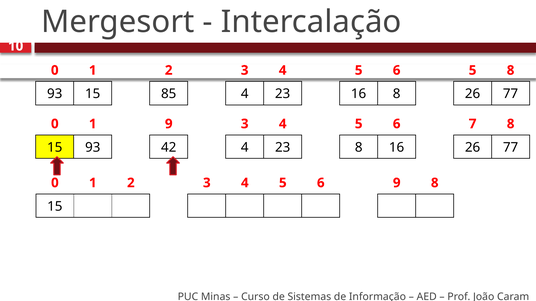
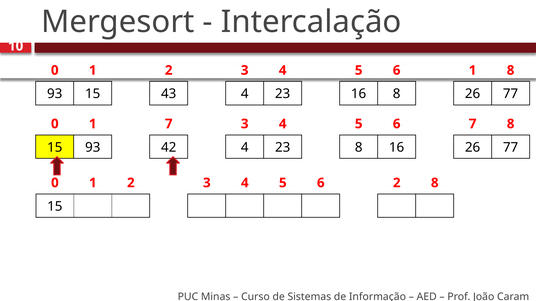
6 5: 5 -> 1 (473, 70)
85: 85 -> 43 (169, 94)
1 9: 9 -> 7 (169, 124)
6 9: 9 -> 2 (397, 183)
